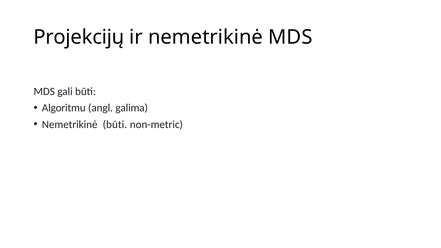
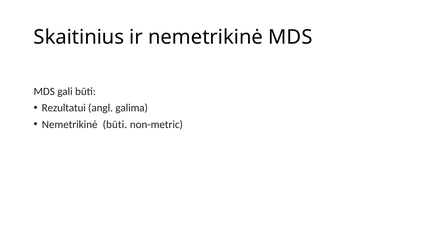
Projekcijų: Projekcijų -> Skaitinius (79, 37)
Algoritmu: Algoritmu -> Rezultatui (64, 108)
